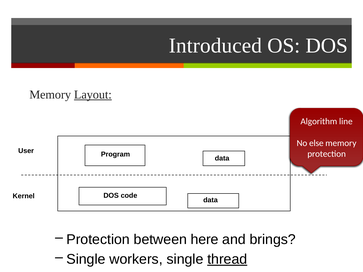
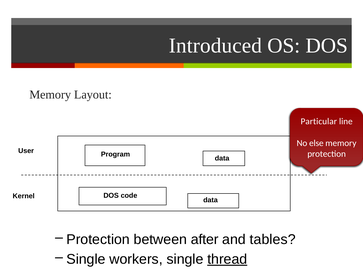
Layout underline: present -> none (93, 95)
Algorithm: Algorithm -> Particular (319, 121)
here: here -> after (205, 240)
brings: brings -> tables (273, 240)
